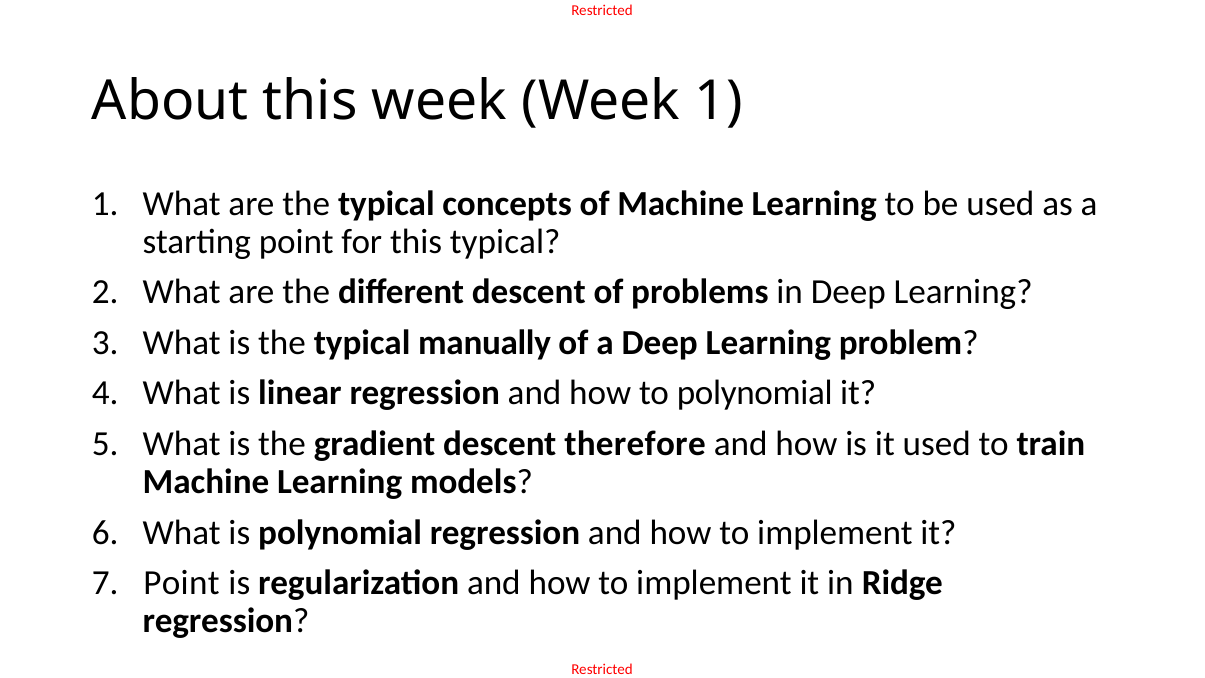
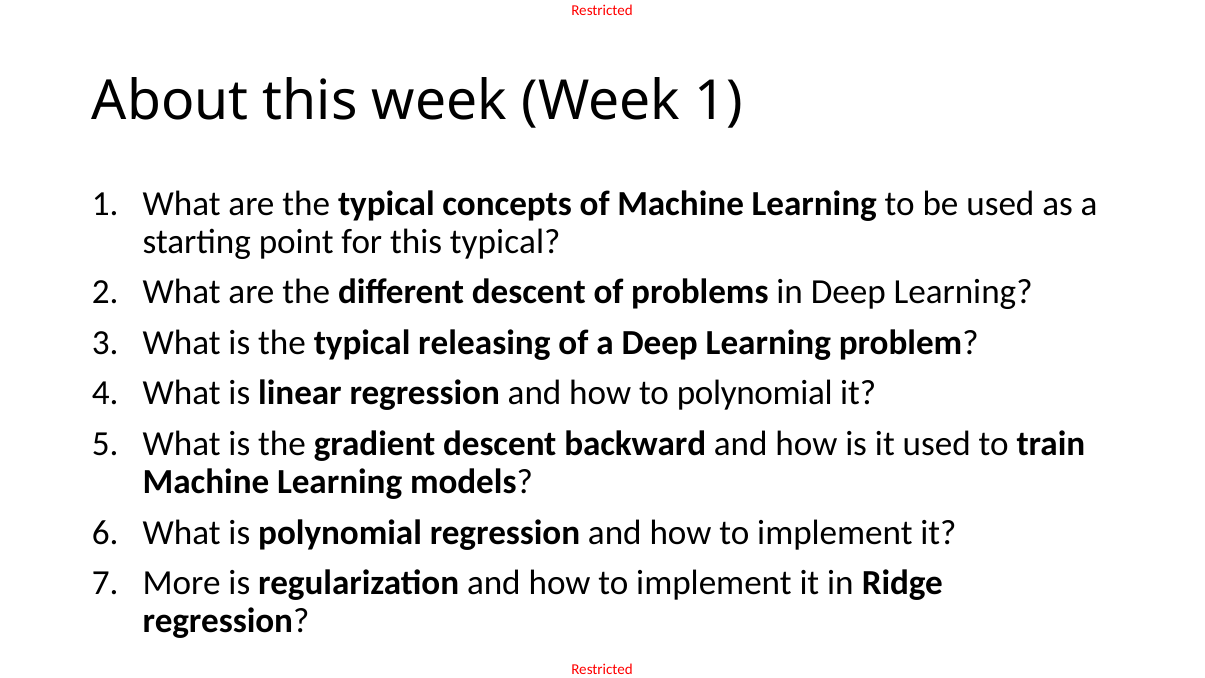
manually: manually -> releasing (484, 343)
therefore: therefore -> backward (635, 444)
Point: Point -> More (182, 583)
